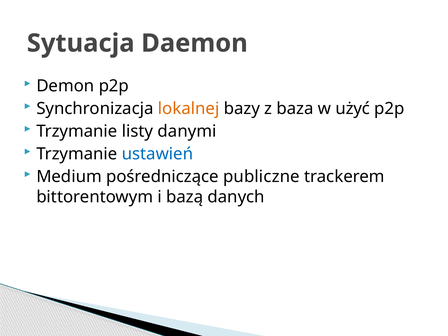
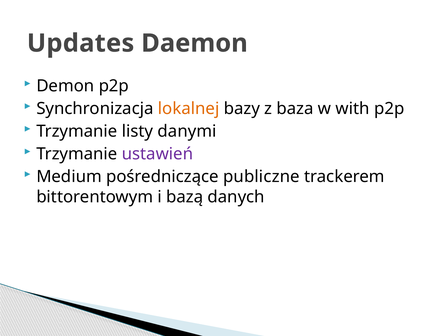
Sytuacja: Sytuacja -> Updates (81, 43)
użyć: użyć -> with (353, 109)
ustawień colour: blue -> purple (157, 154)
